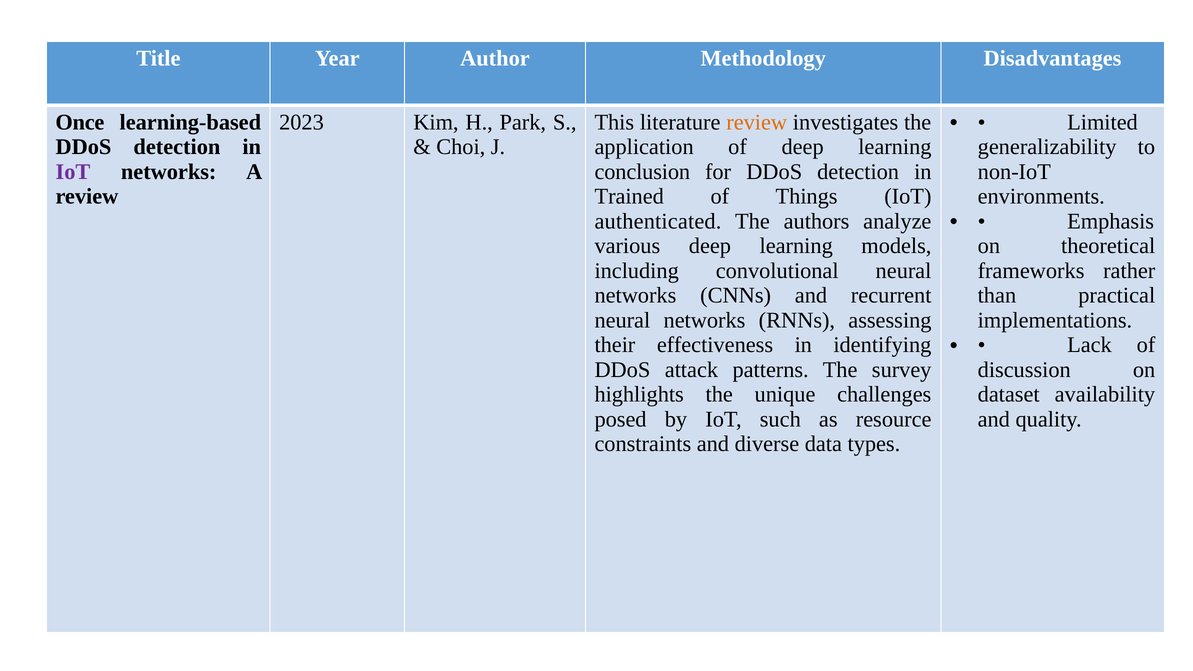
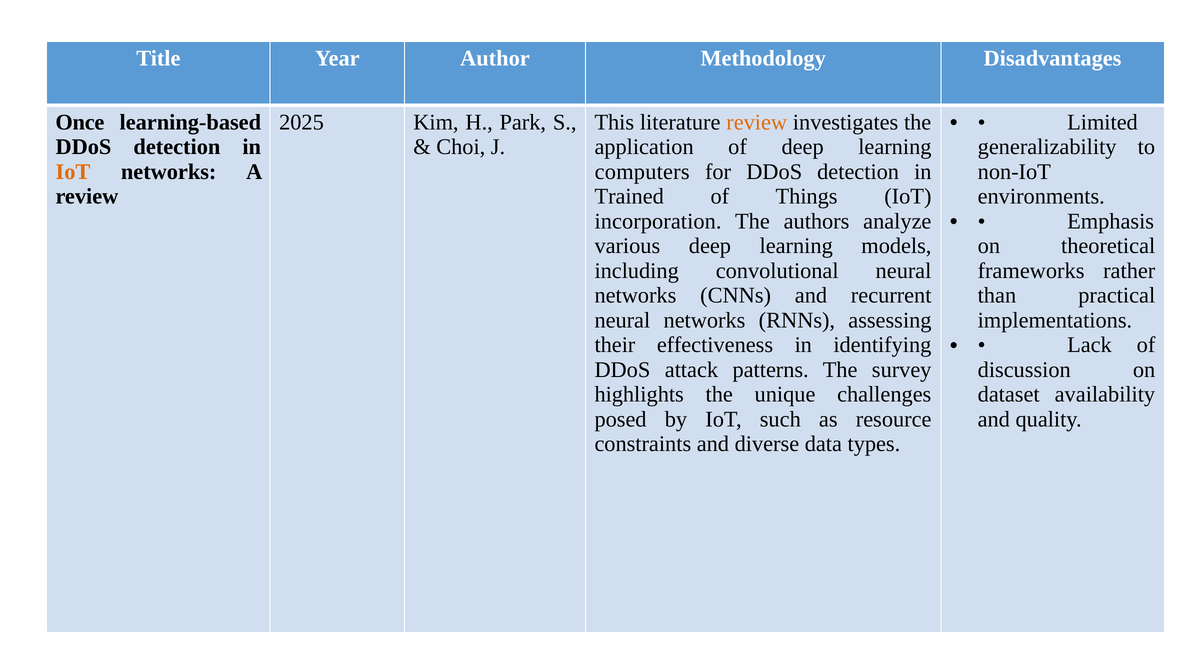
2023: 2023 -> 2025 (301, 122)
IoT colour: purple -> orange (73, 172)
conclusion: conclusion -> computers (642, 172)
authenticated: authenticated -> incorporation (658, 221)
